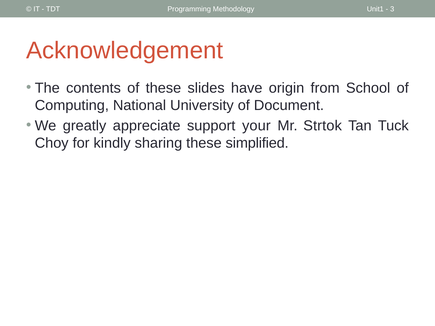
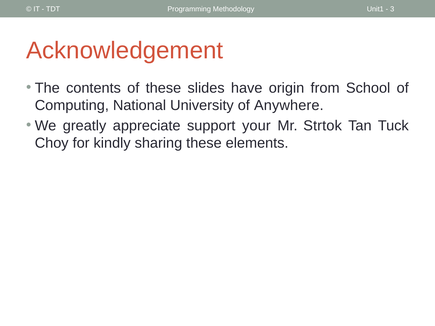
Document: Document -> Anywhere (289, 105)
simplified: simplified -> elements (257, 143)
